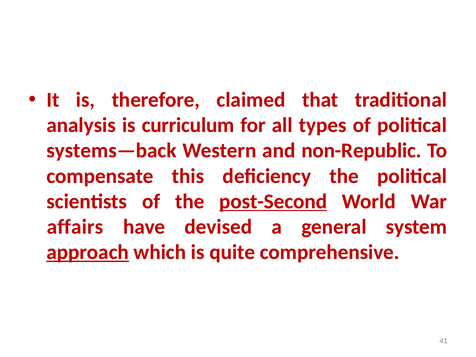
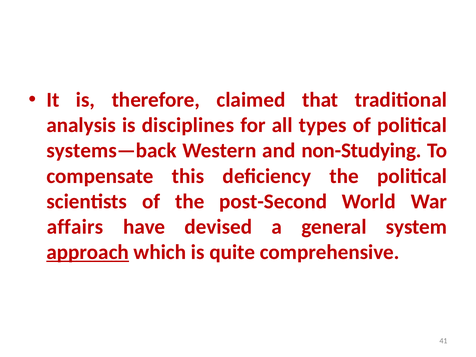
curriculum: curriculum -> disciplines (188, 125)
non-Republic: non-Republic -> non-Studying (361, 151)
post-Second underline: present -> none (273, 201)
